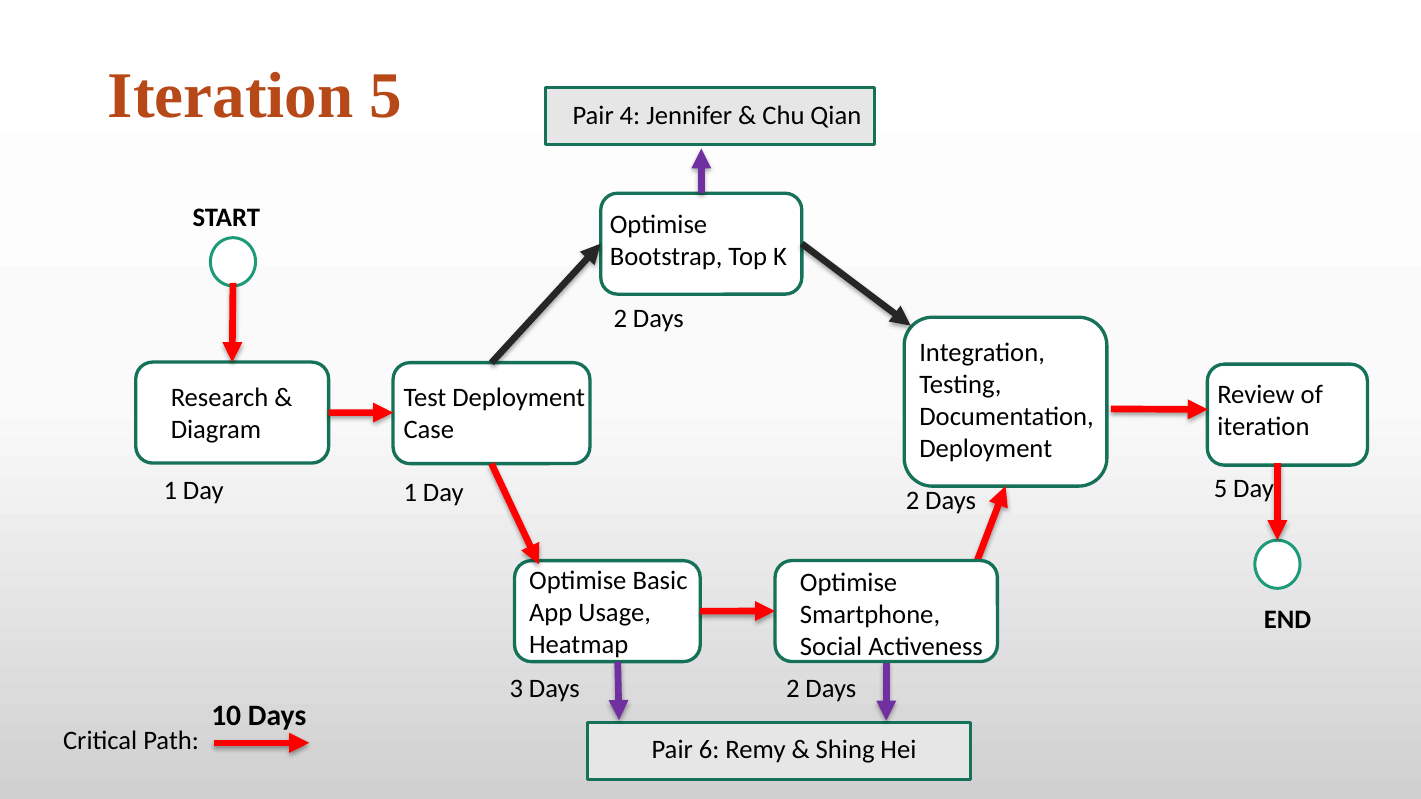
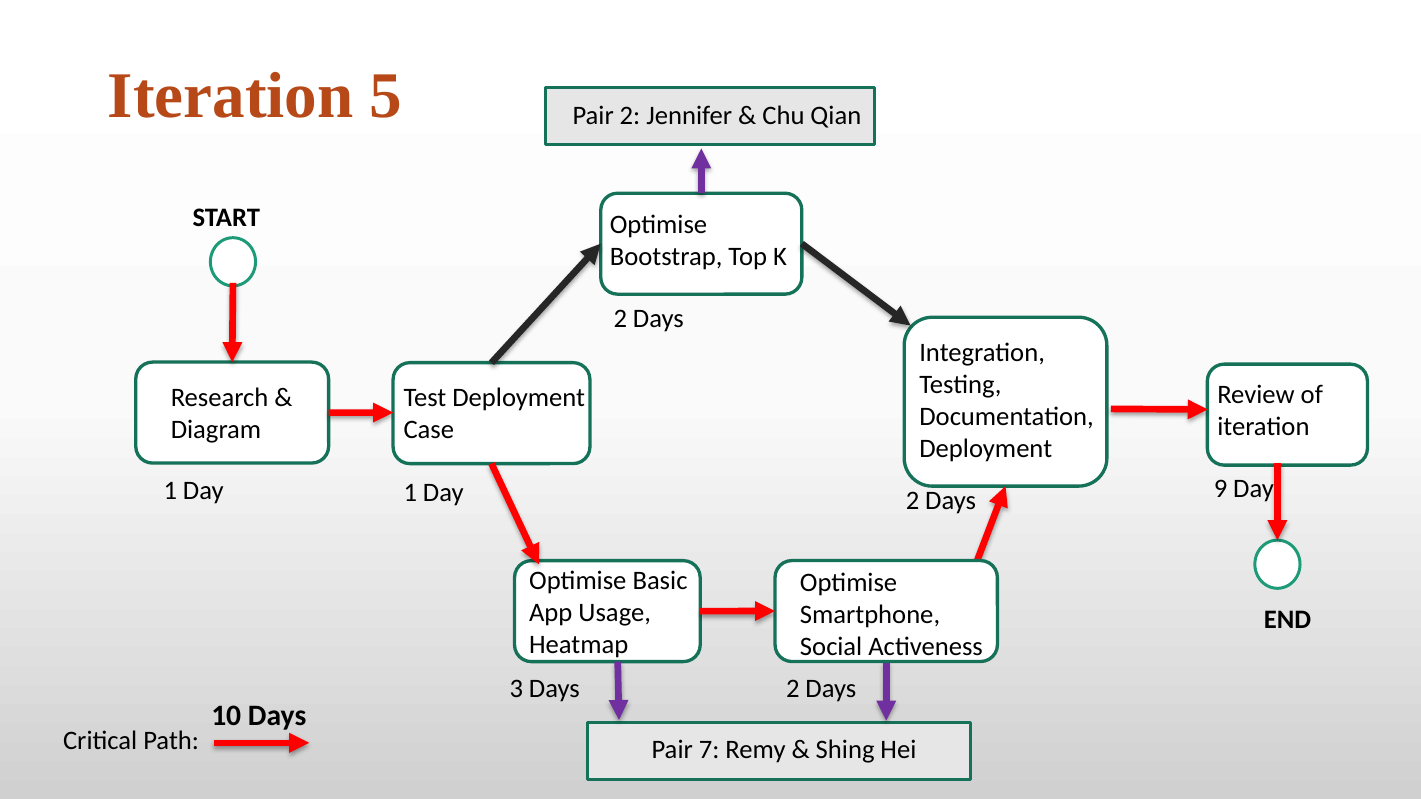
Pair 4: 4 -> 2 (630, 116)
5: 5 -> 9 (1221, 489)
6: 6 -> 7 (709, 750)
